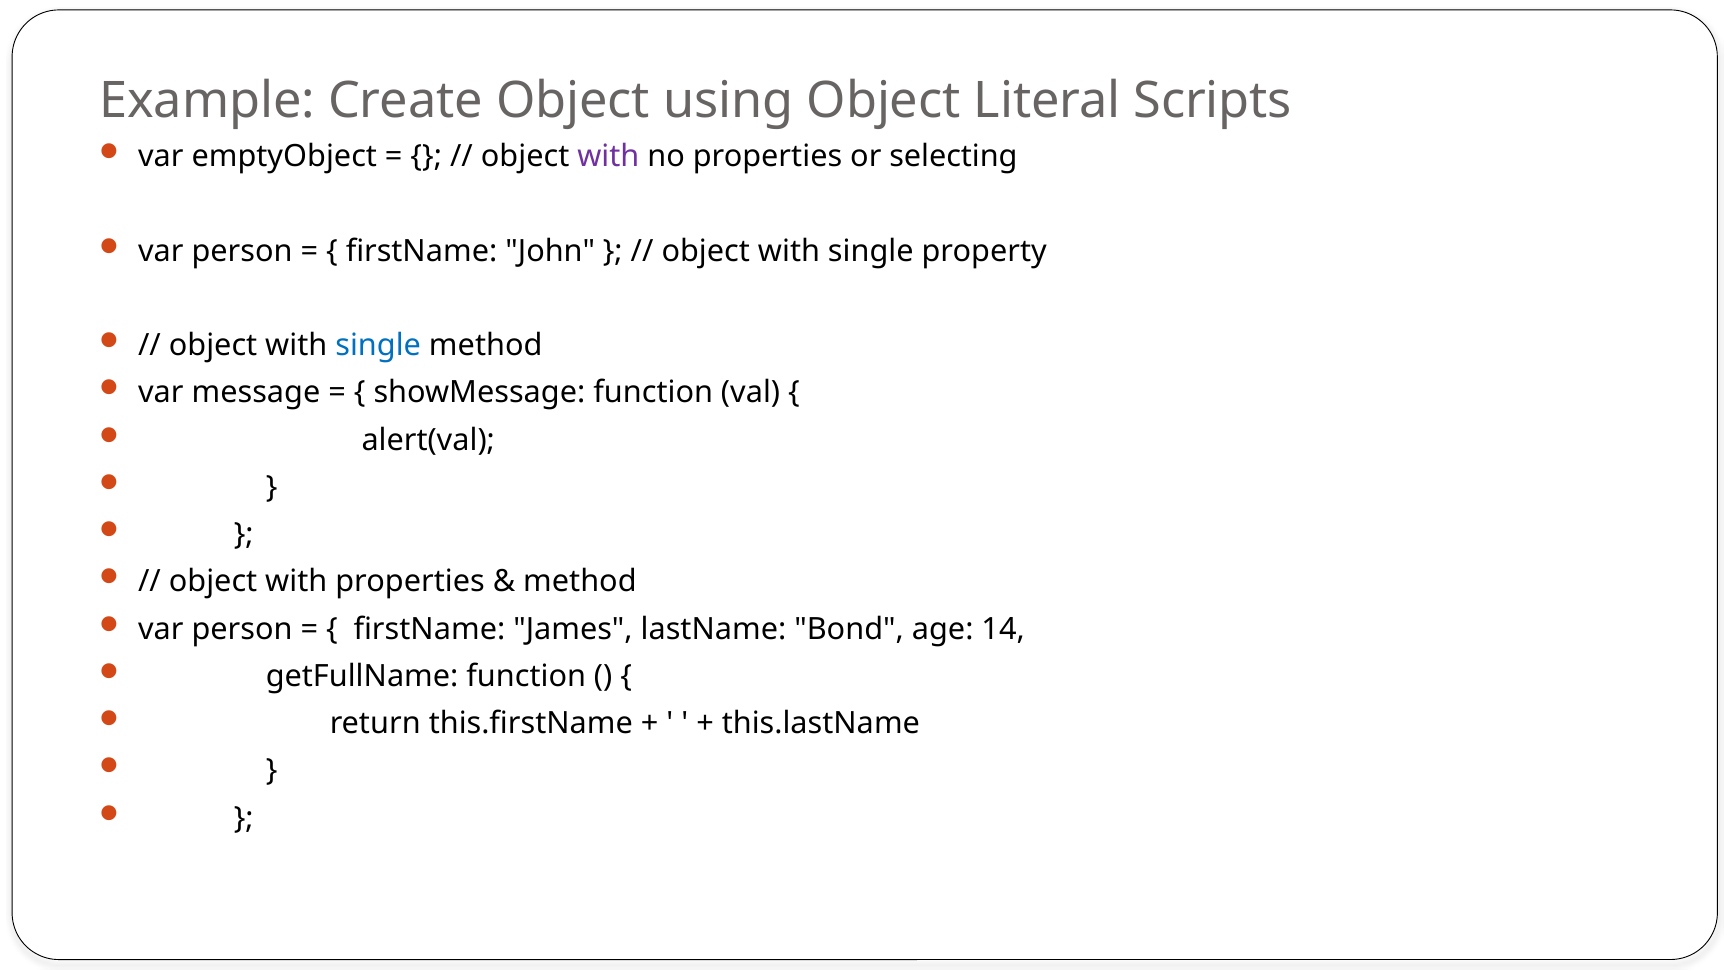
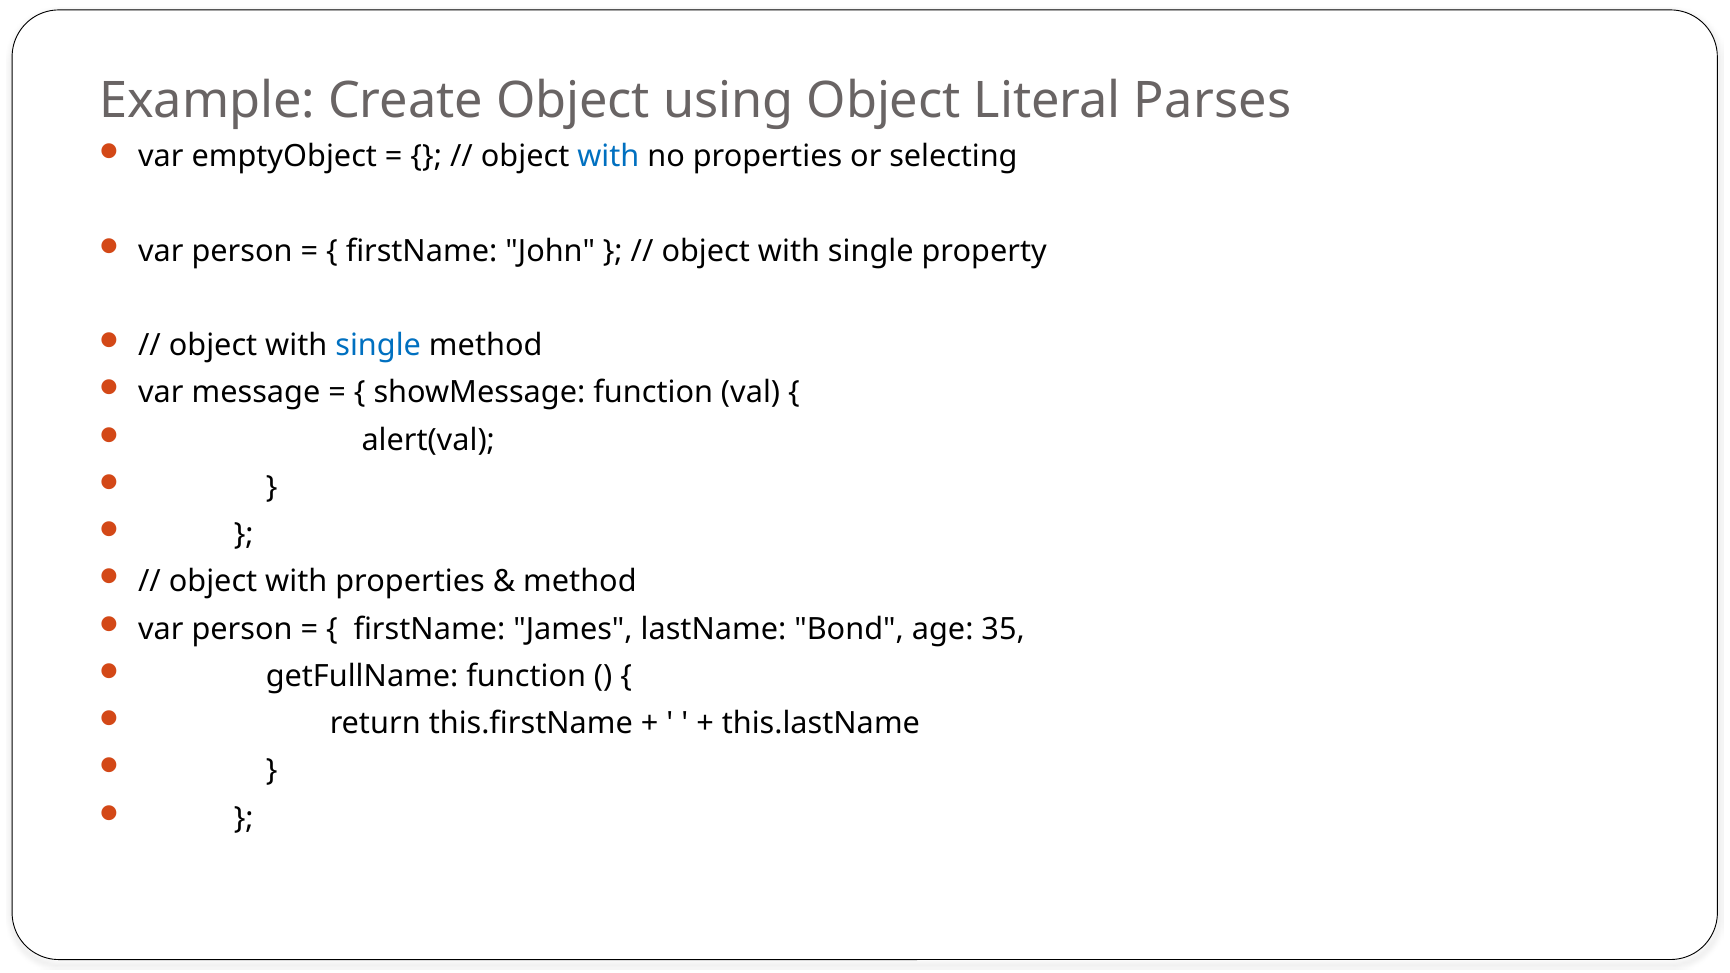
Scripts: Scripts -> Parses (1213, 101)
with colour: purple -> blue (608, 157)
14: 14 -> 35 (1003, 629)
